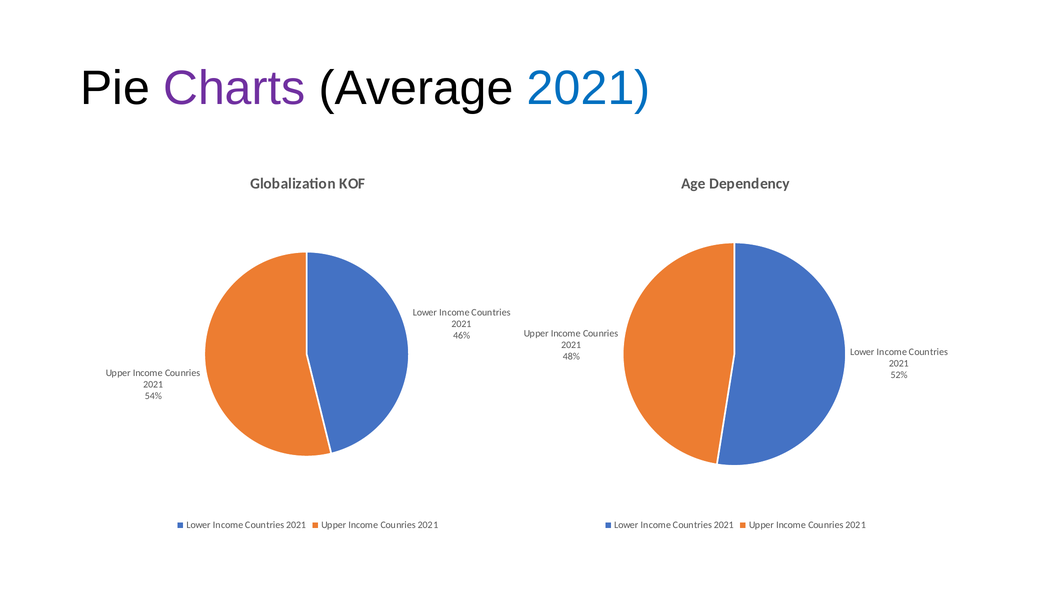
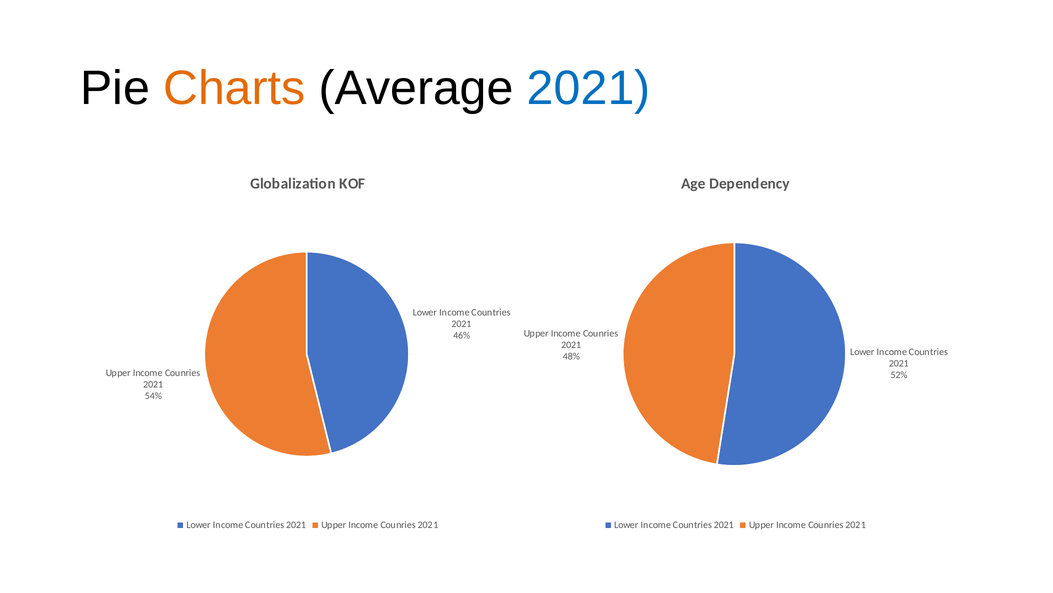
Charts colour: purple -> orange (234, 88)
